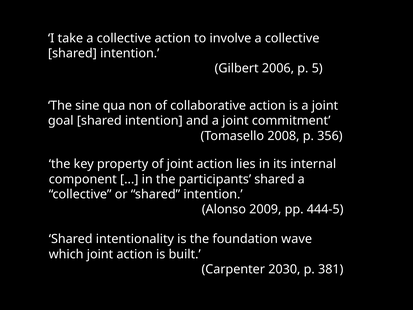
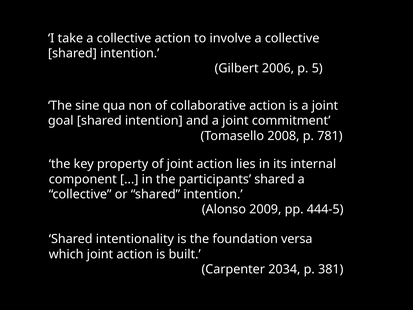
356: 356 -> 781 (330, 136)
wave: wave -> versa (297, 239)
2030: 2030 -> 2034 (284, 269)
